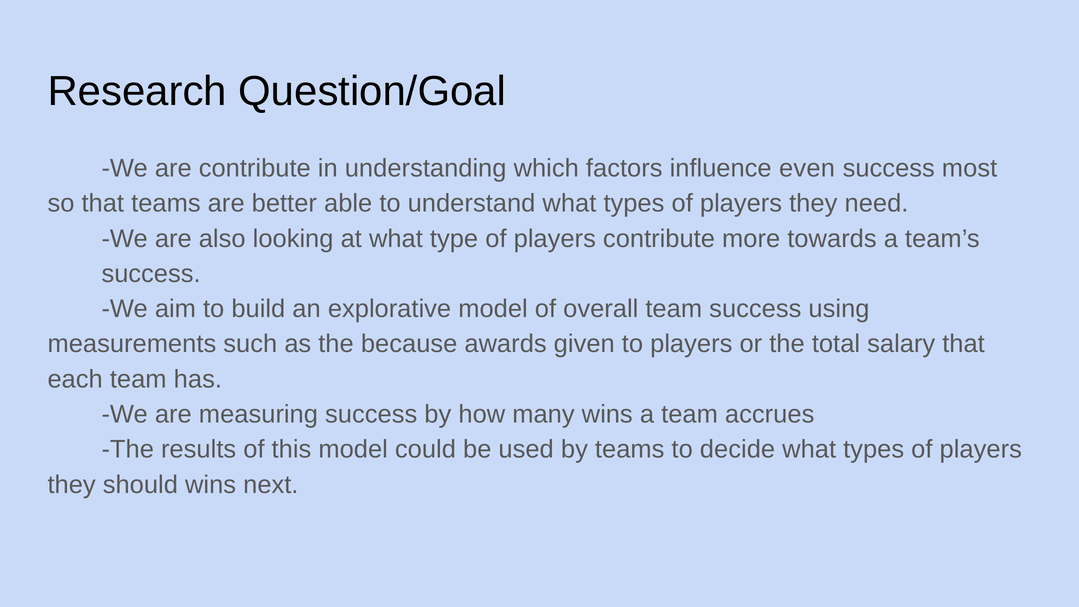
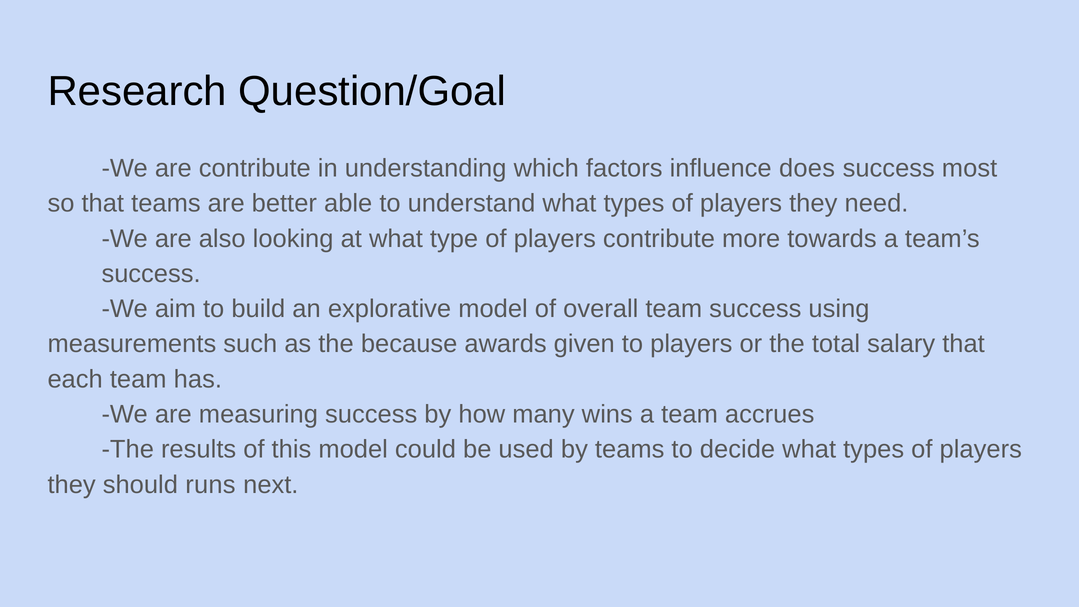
even: even -> does (807, 168)
should wins: wins -> runs (210, 485)
